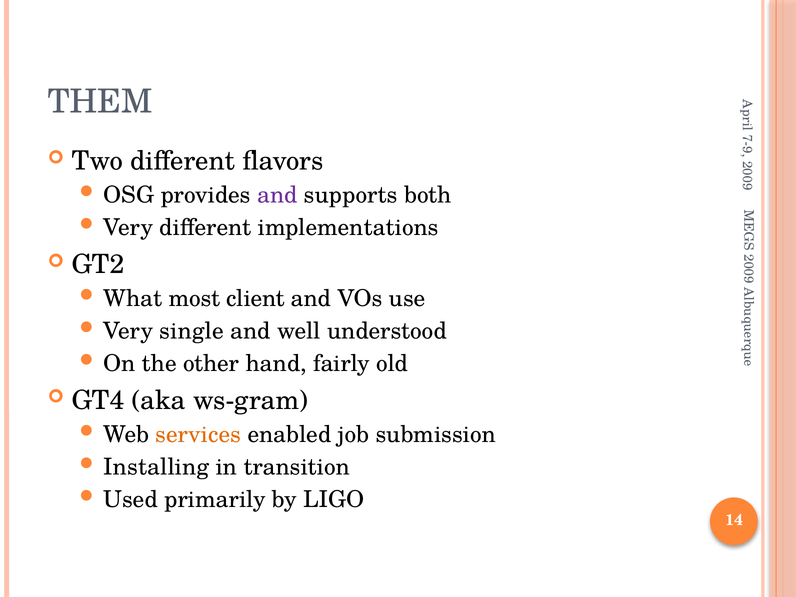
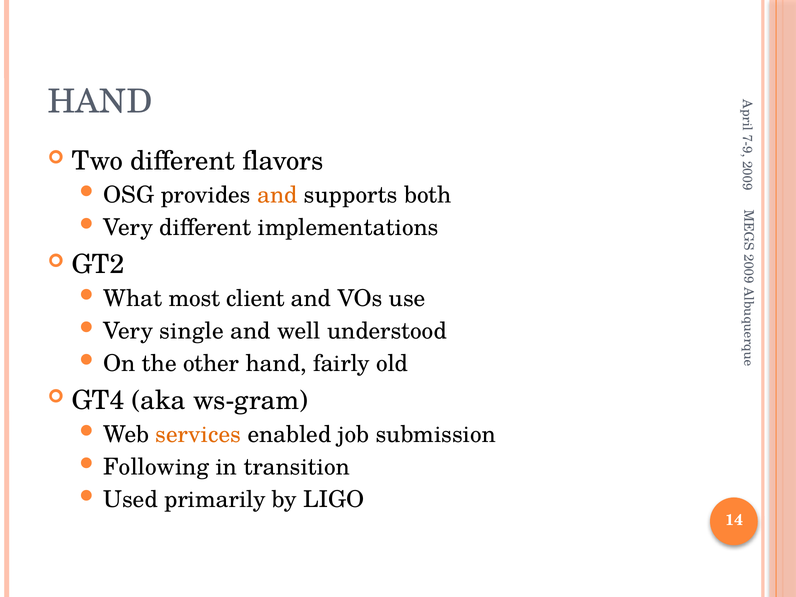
THEM: THEM -> HAND (100, 102)
and colour: purple -> orange (277, 195)
Installing: Installing -> Following (156, 467)
